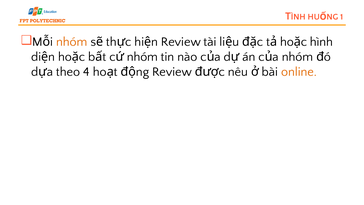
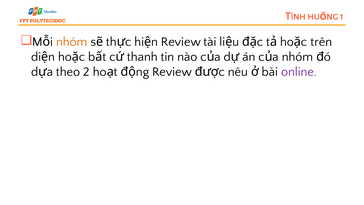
hình: hình -> trên (321, 42)
nhóm: nhóm -> thanh (142, 57)
4: 4 -> 2 (86, 72)
online colour: orange -> purple (299, 72)
